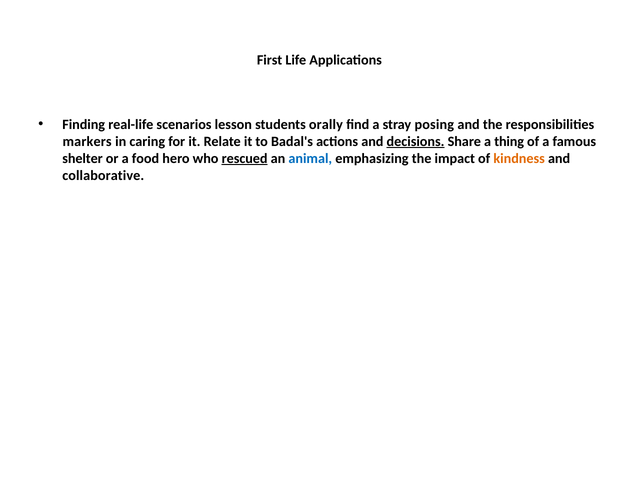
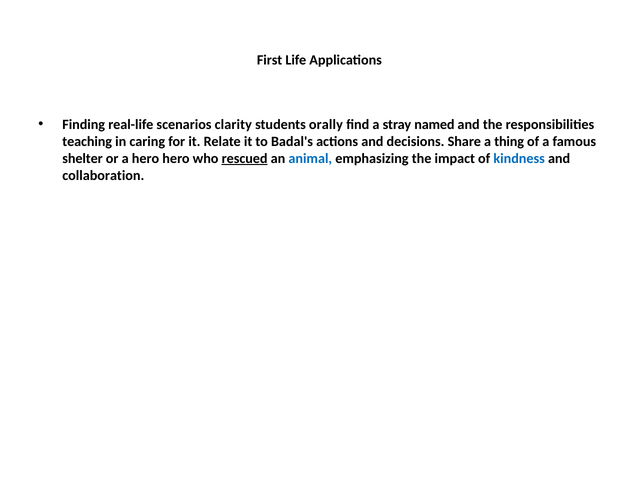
lesson: lesson -> clarity (233, 125)
posing: posing -> named (434, 125)
markers: markers -> teaching (87, 142)
decisions underline: present -> none (416, 142)
a food: food -> hero (146, 159)
kindness colour: orange -> blue (519, 159)
collaborative: collaborative -> collaboration (103, 176)
